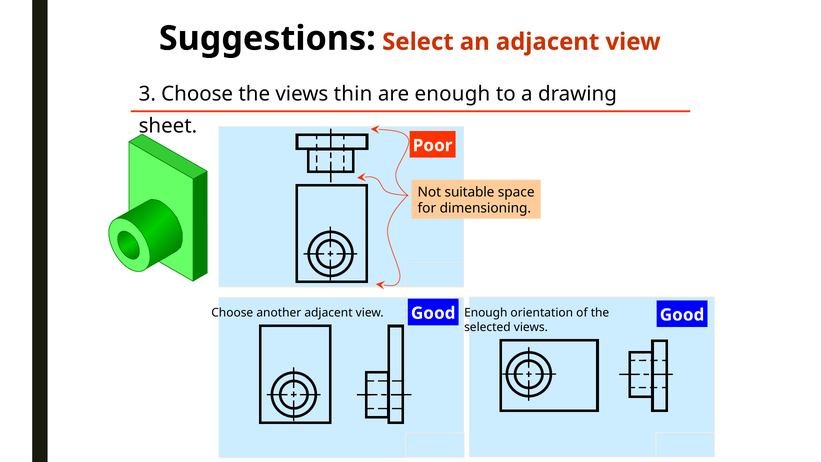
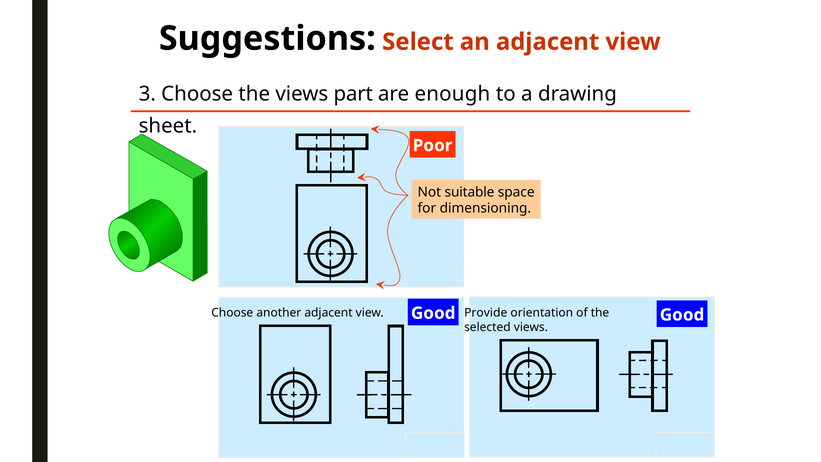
thin: thin -> part (353, 94)
view Enough: Enough -> Provide (486, 313)
